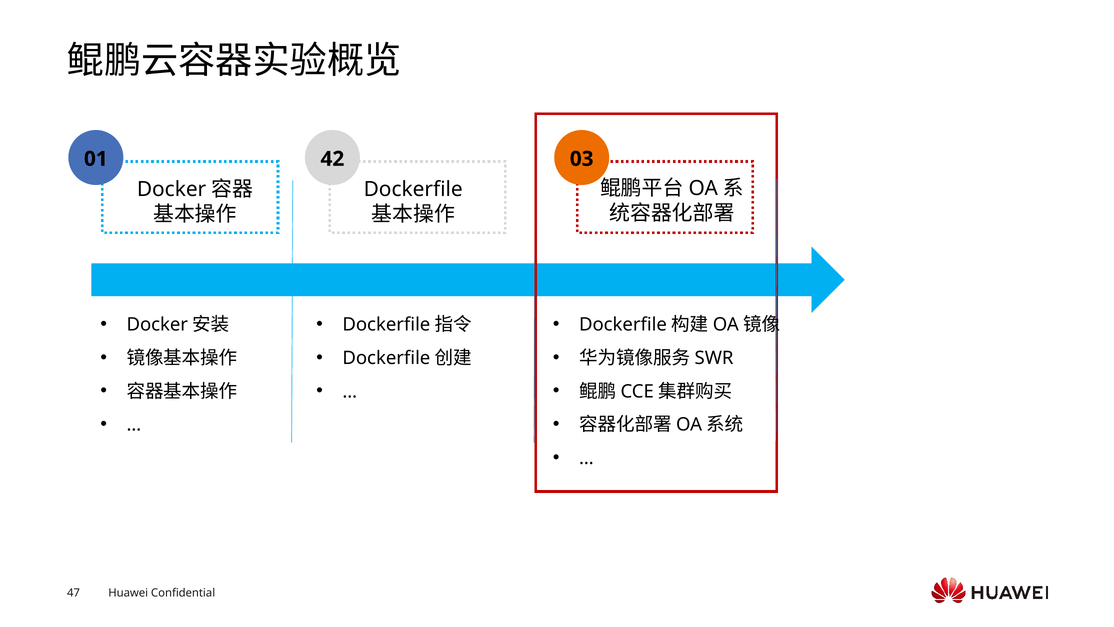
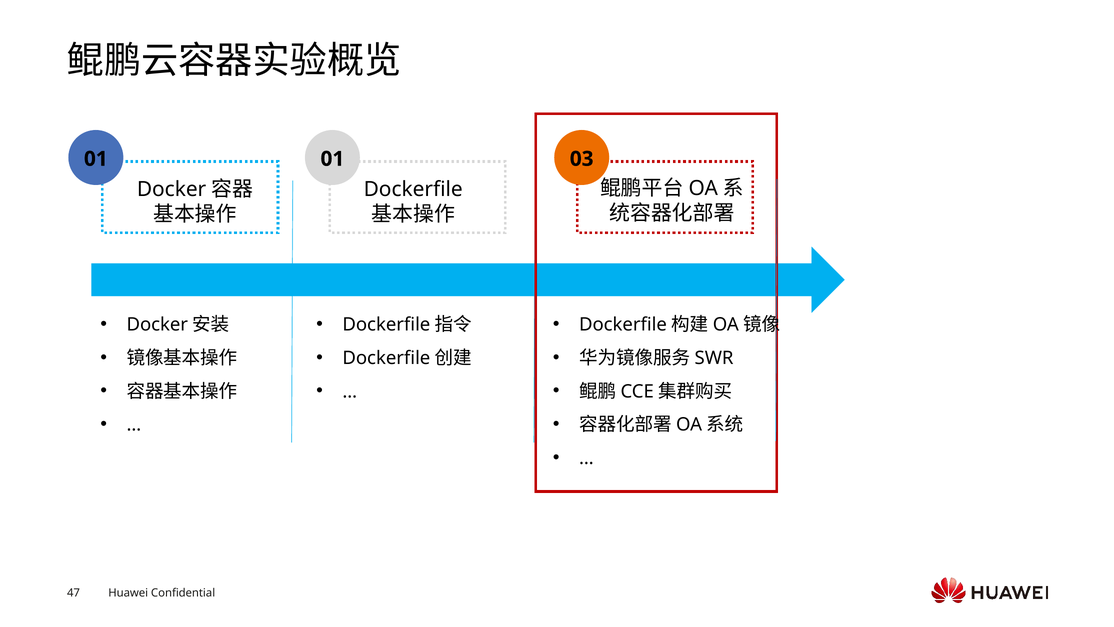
01 42: 42 -> 01 (332, 159)
